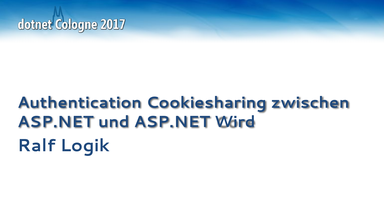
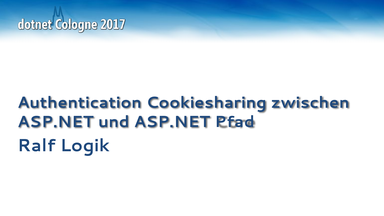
Wird: Wird -> Pfad (235, 122)
